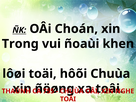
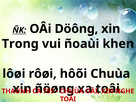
Choán: Choán -> Döông (76, 29)
toäi: toäi -> rôøi (43, 74)
